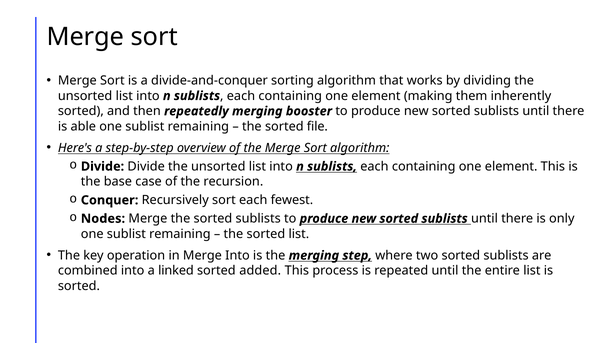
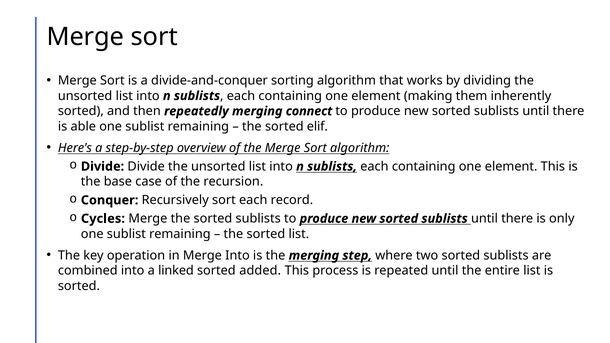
booster: booster -> connect (309, 111)
file: file -> elif (317, 126)
fewest: fewest -> record (292, 200)
Nodes: Nodes -> Cycles (103, 219)
